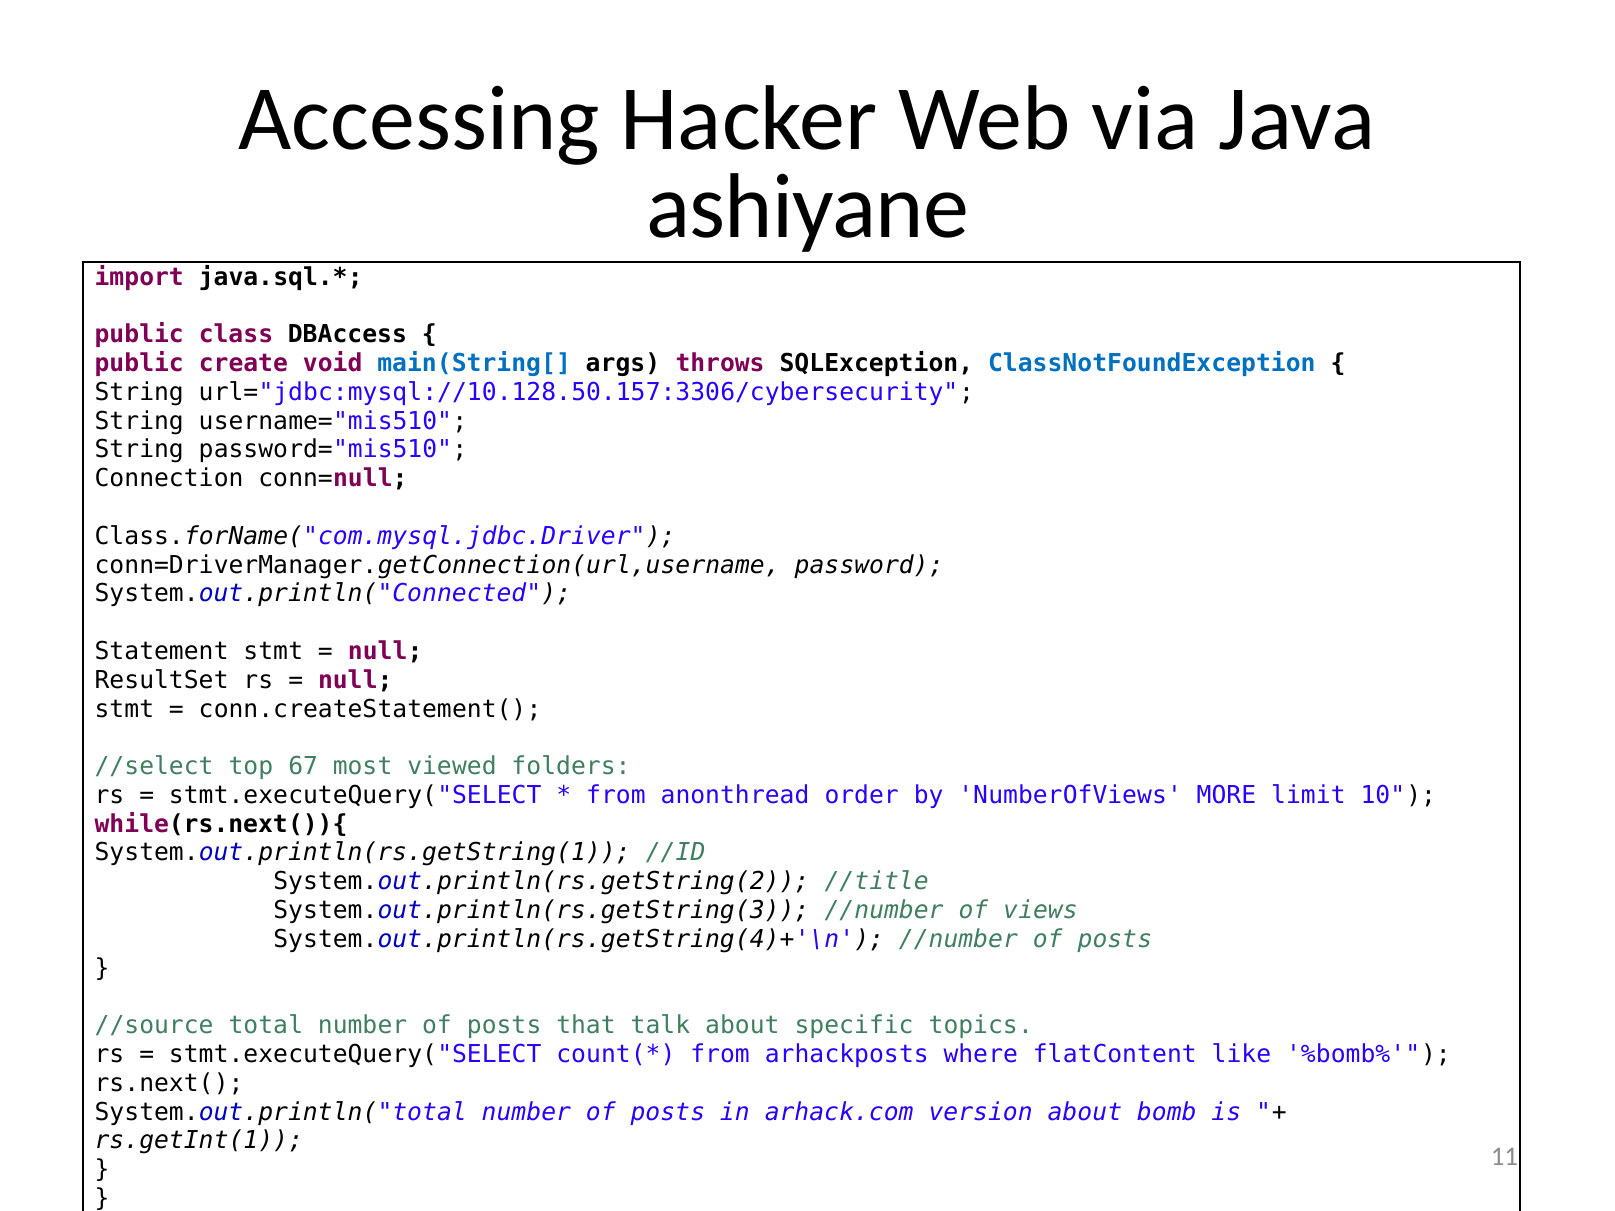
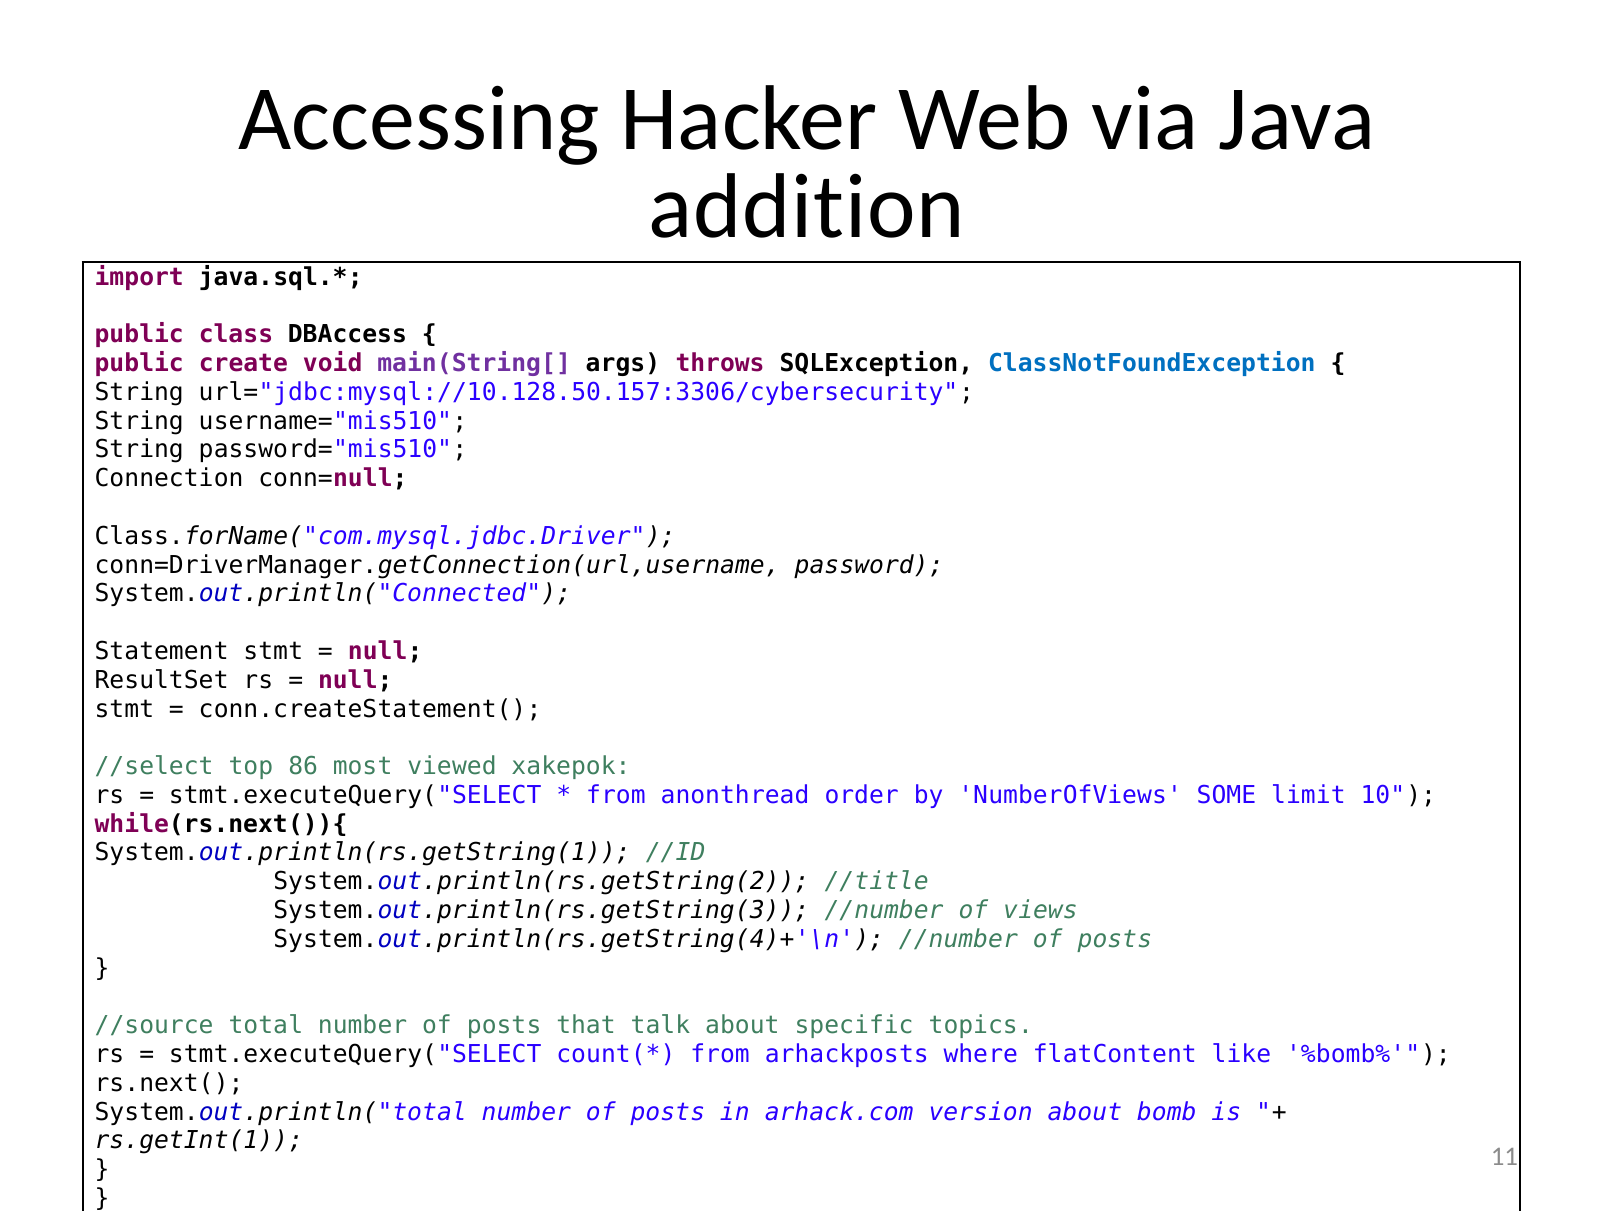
ashiyane: ashiyane -> addition (807, 207)
main(String[ colour: blue -> purple (474, 363)
67: 67 -> 86 (303, 767)
folders: folders -> xakepok (571, 767)
MORE: MORE -> SOME (1226, 795)
